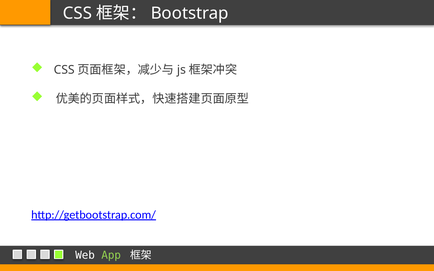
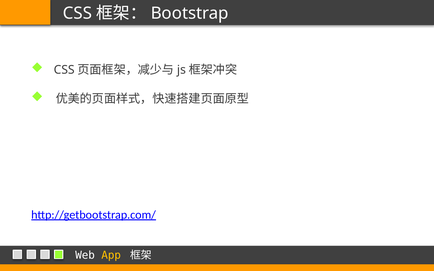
App colour: light green -> yellow (111, 255)
